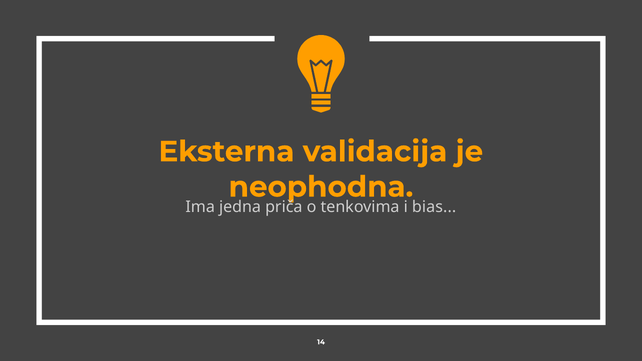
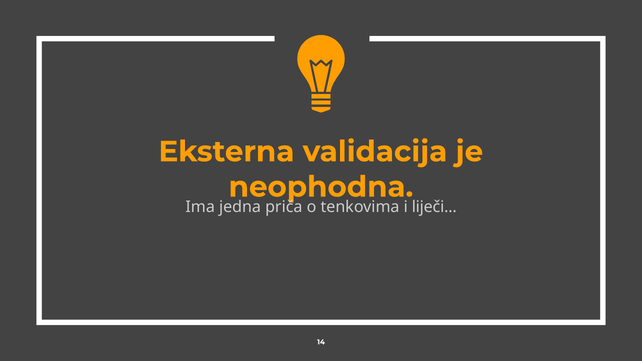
bias: bias -> liječi (434, 207)
